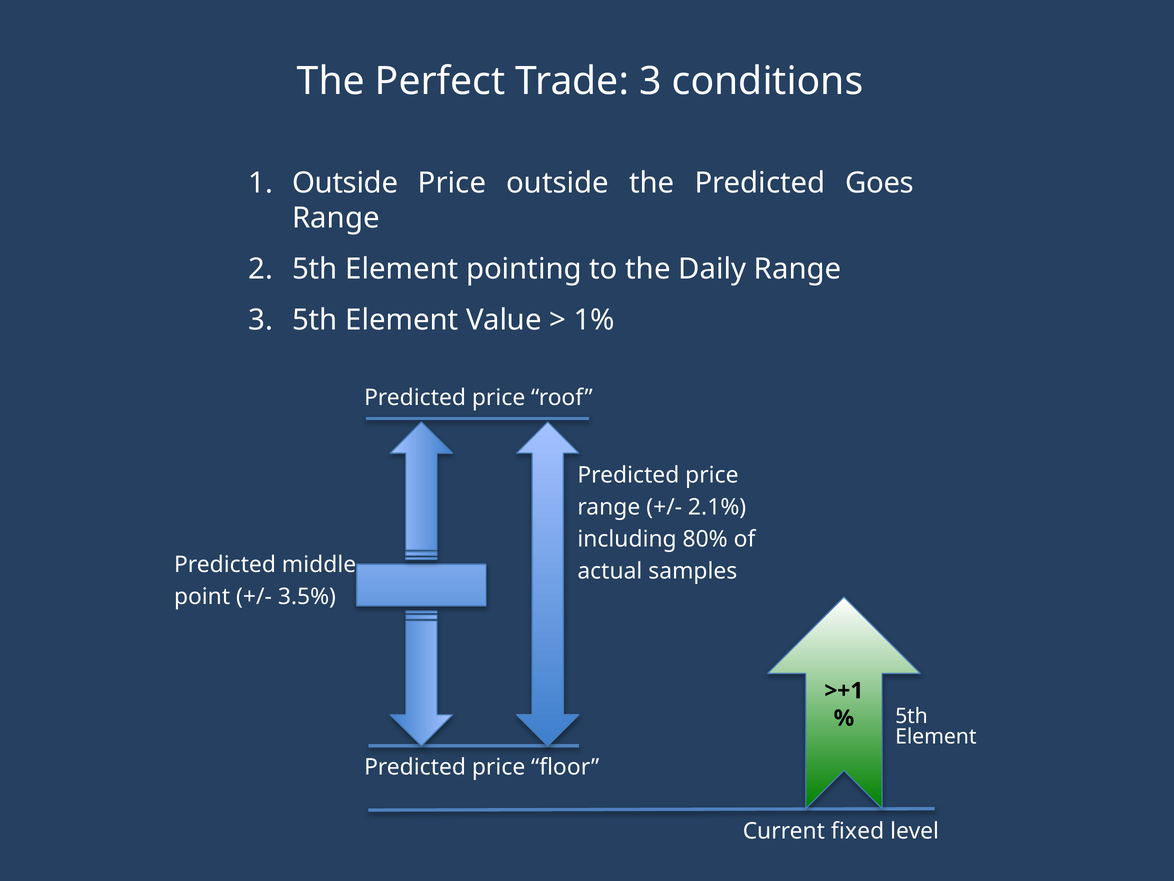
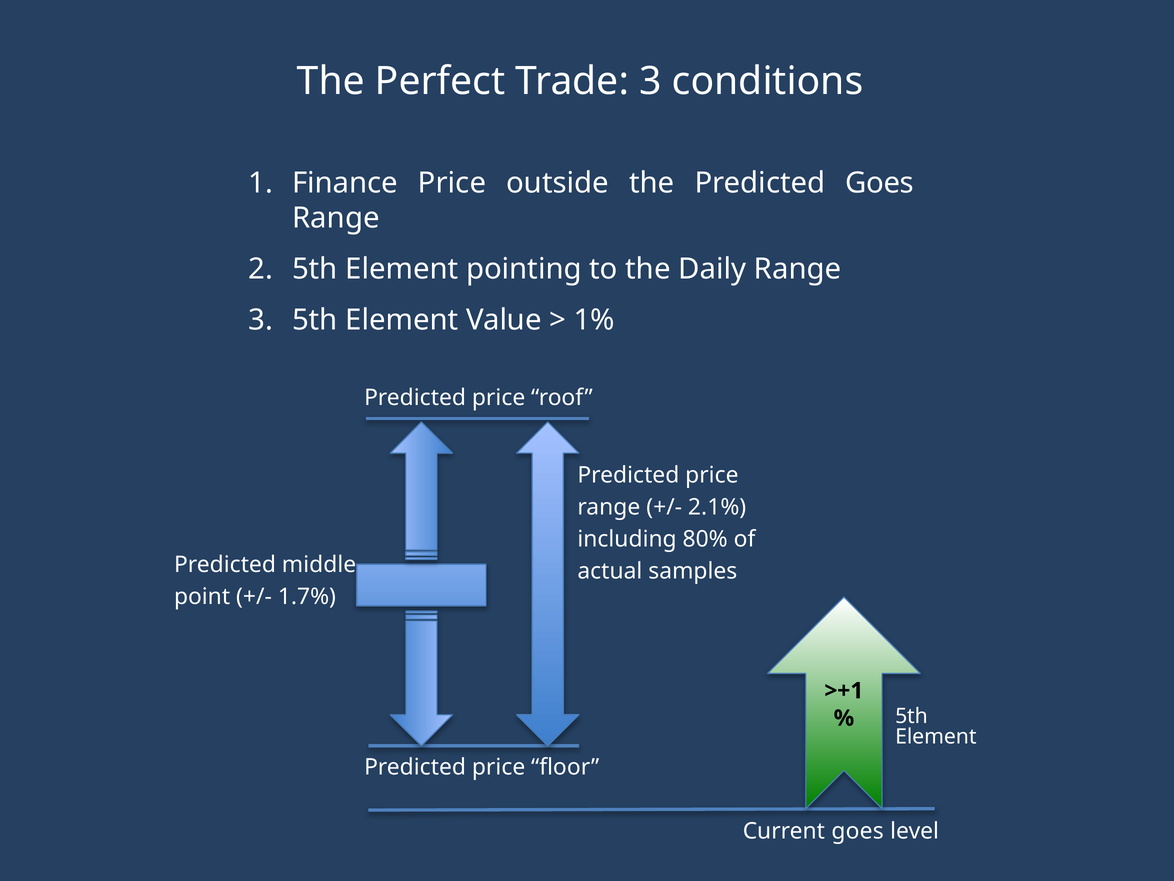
Outside: Outside -> Finance (345, 183)
3.5%: 3.5% -> 1.7% (307, 596)
Current fixed: fixed -> goes (858, 831)
